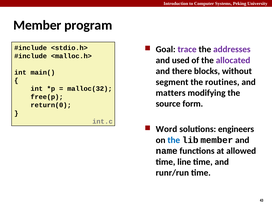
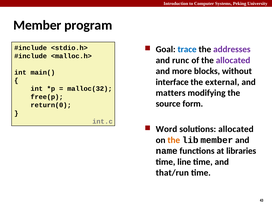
trace colour: purple -> blue (187, 49)
used: used -> runc (181, 60)
there: there -> more (182, 71)
segment: segment -> interface (172, 82)
routines: routines -> external (222, 82)
solutions engineers: engineers -> allocated (236, 129)
the colour: blue -> orange (174, 140)
allowed: allowed -> libraries (241, 151)
runr/run: runr/run -> that/run (172, 173)
